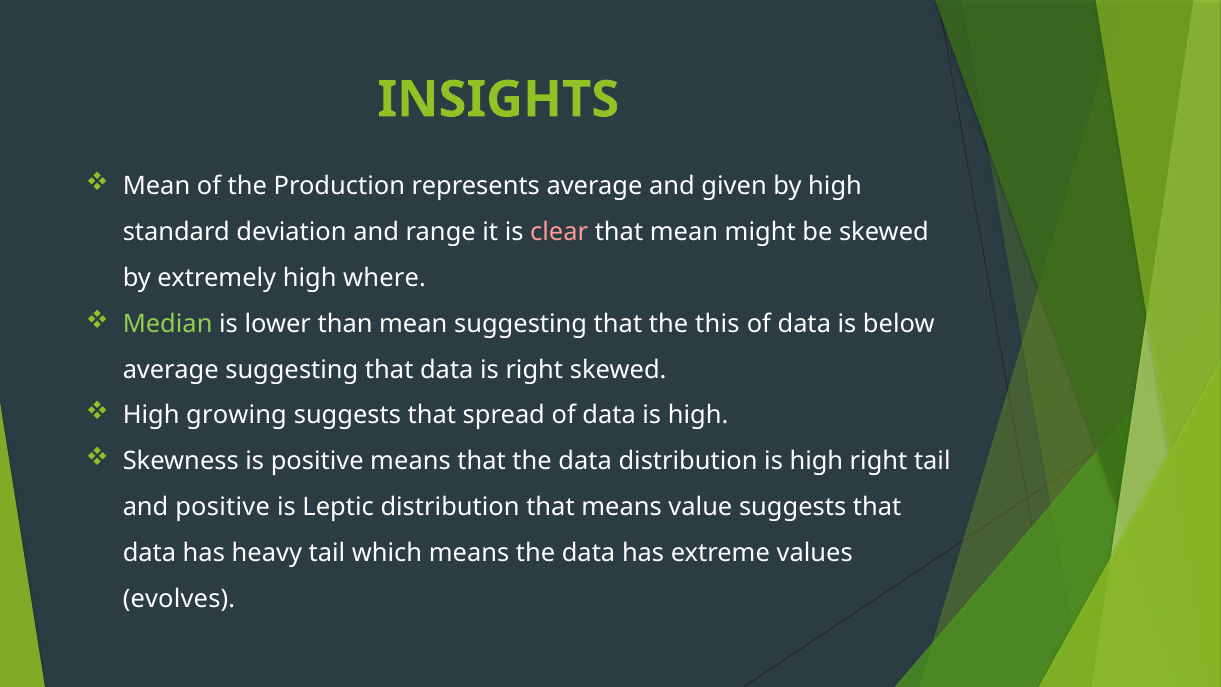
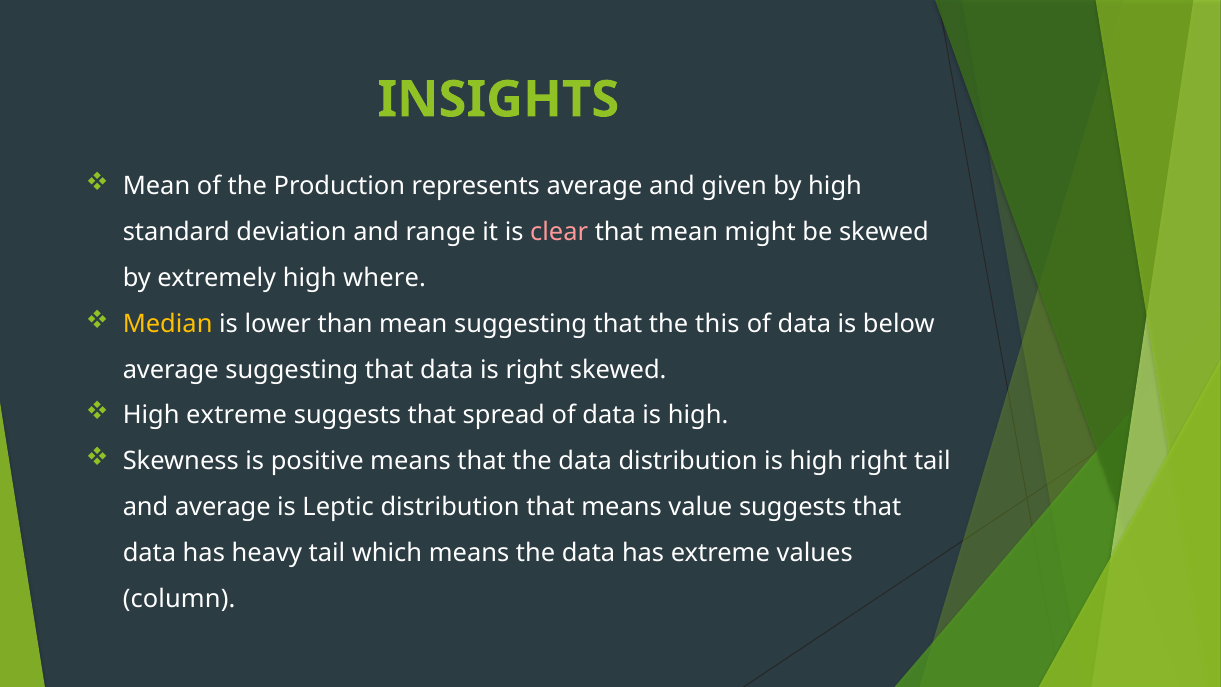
Median colour: light green -> yellow (168, 324)
High growing: growing -> extreme (237, 415)
and positive: positive -> average (223, 507)
evolves: evolves -> column (179, 599)
